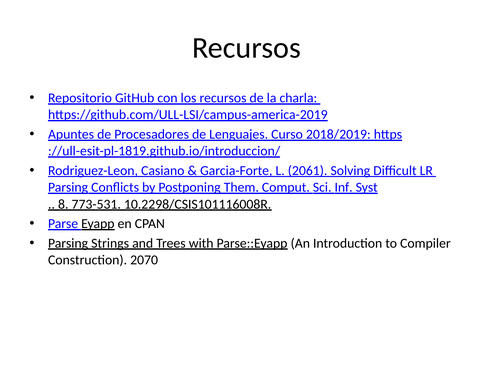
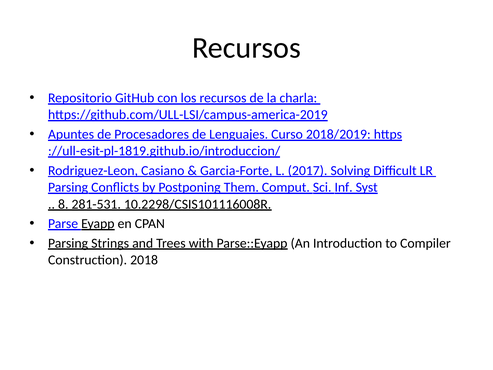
2061: 2061 -> 2017 (308, 170)
773-531: 773-531 -> 281-531 (96, 204)
2070: 2070 -> 2018 (144, 260)
